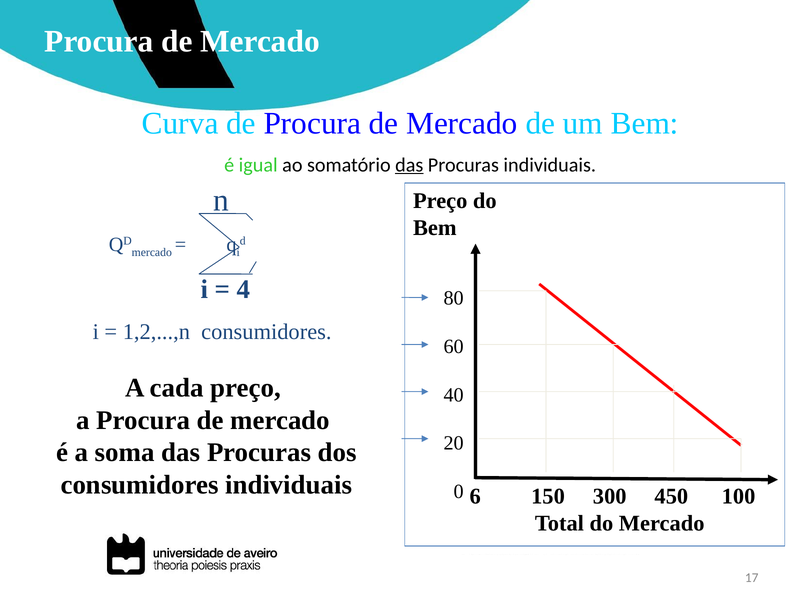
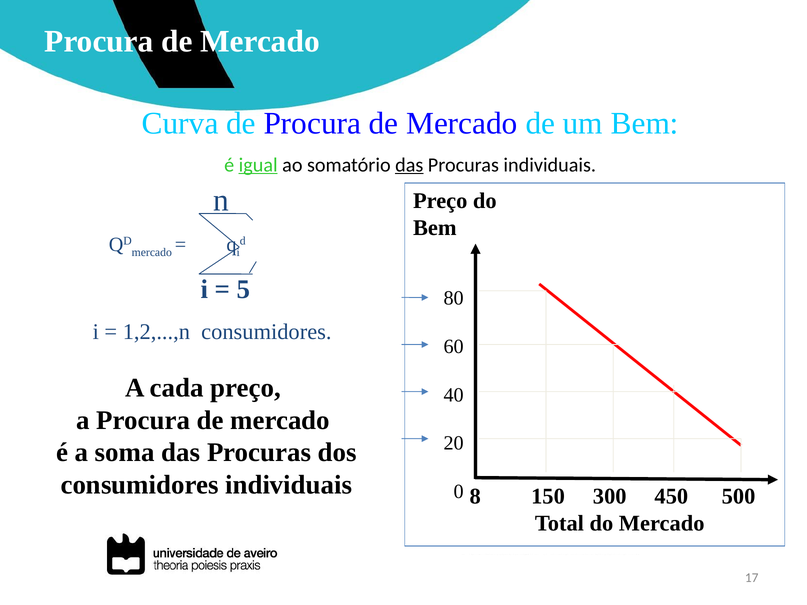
igual underline: none -> present (258, 165)
4: 4 -> 5 (243, 289)
6: 6 -> 8 (475, 497)
100: 100 -> 500 (739, 497)
